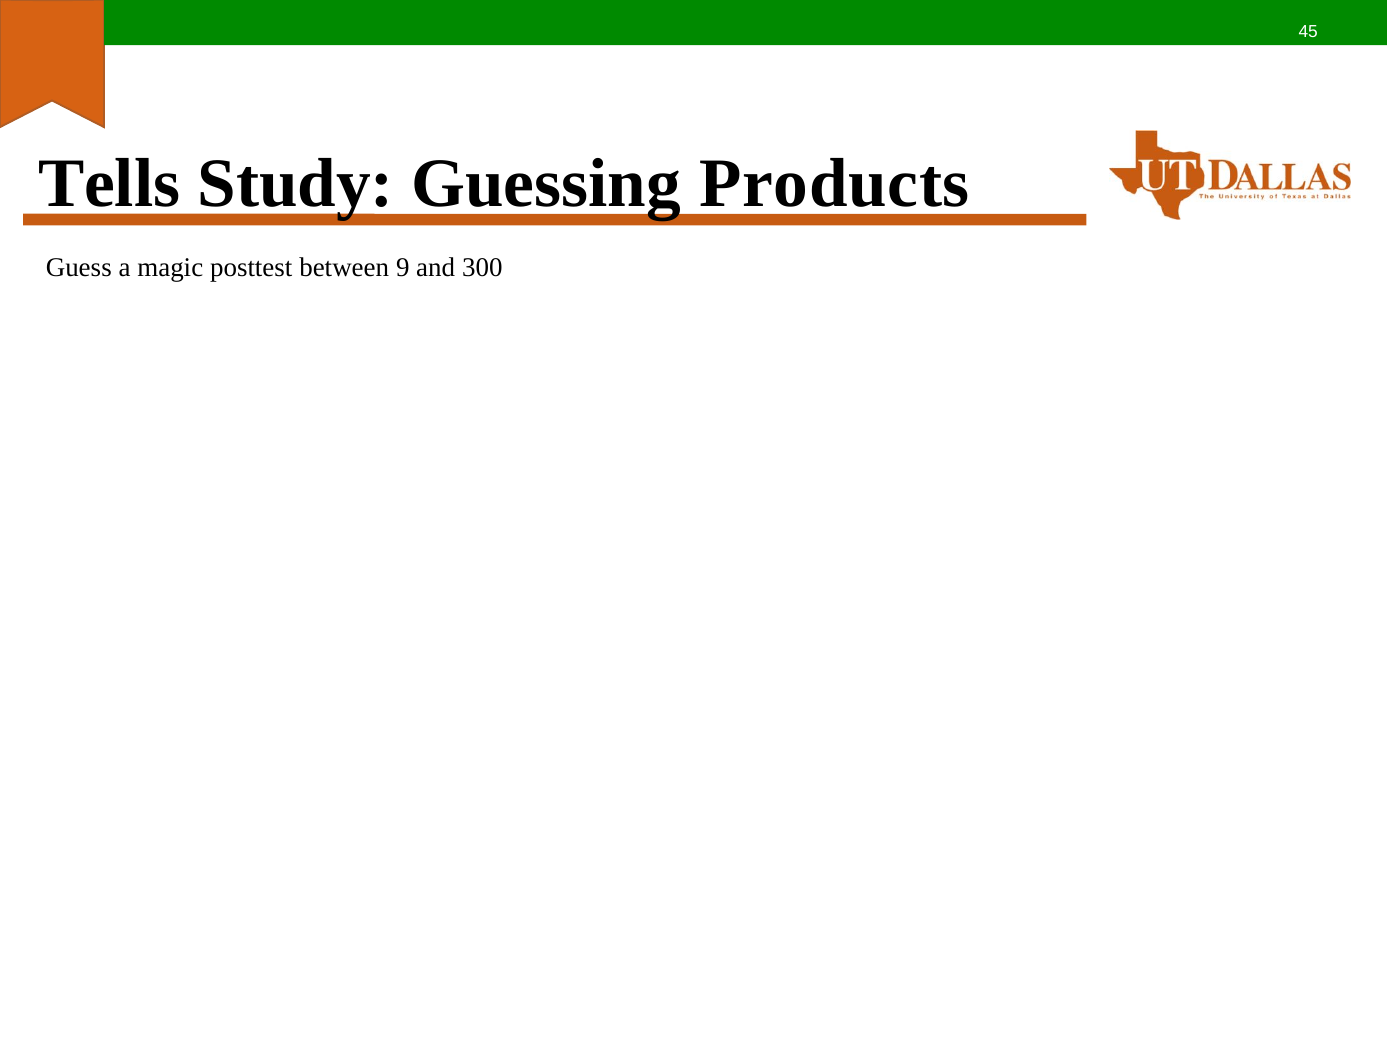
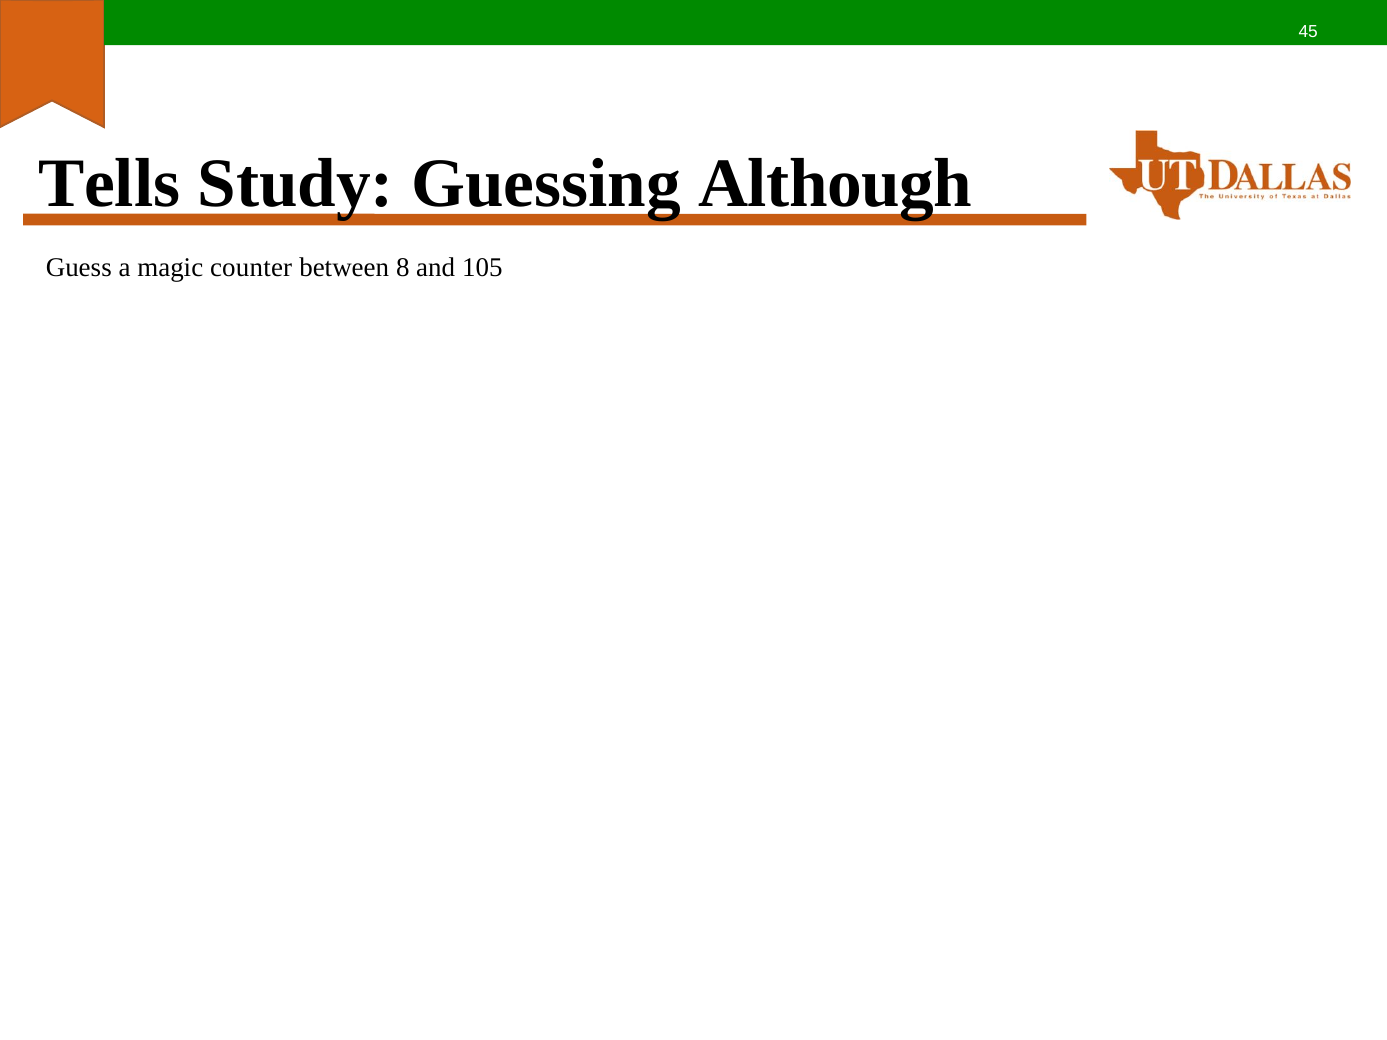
Products: Products -> Although (835, 183)
posttest: posttest -> counter (251, 268)
9: 9 -> 8 (403, 268)
300: 300 -> 105 (482, 268)
